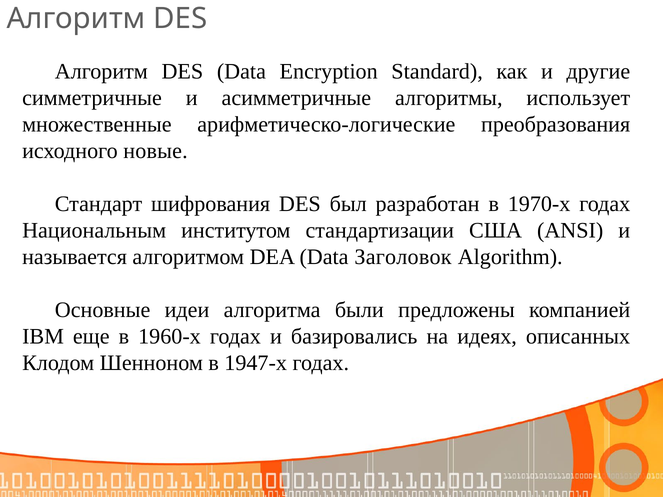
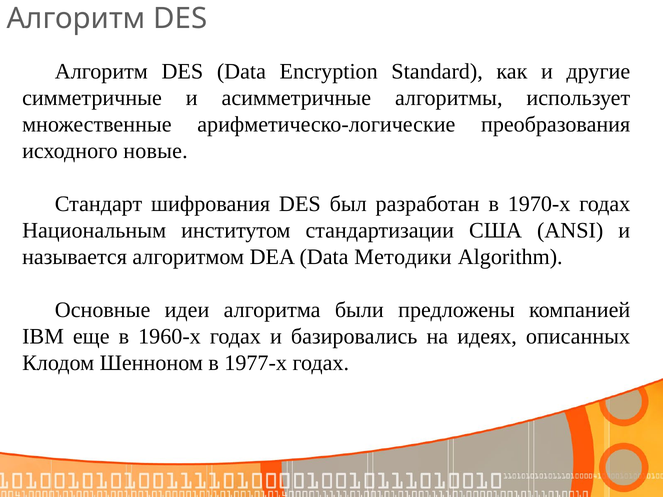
Заголовок: Заголовок -> Методики (403, 257)
1947-х: 1947-х -> 1977-х (256, 363)
